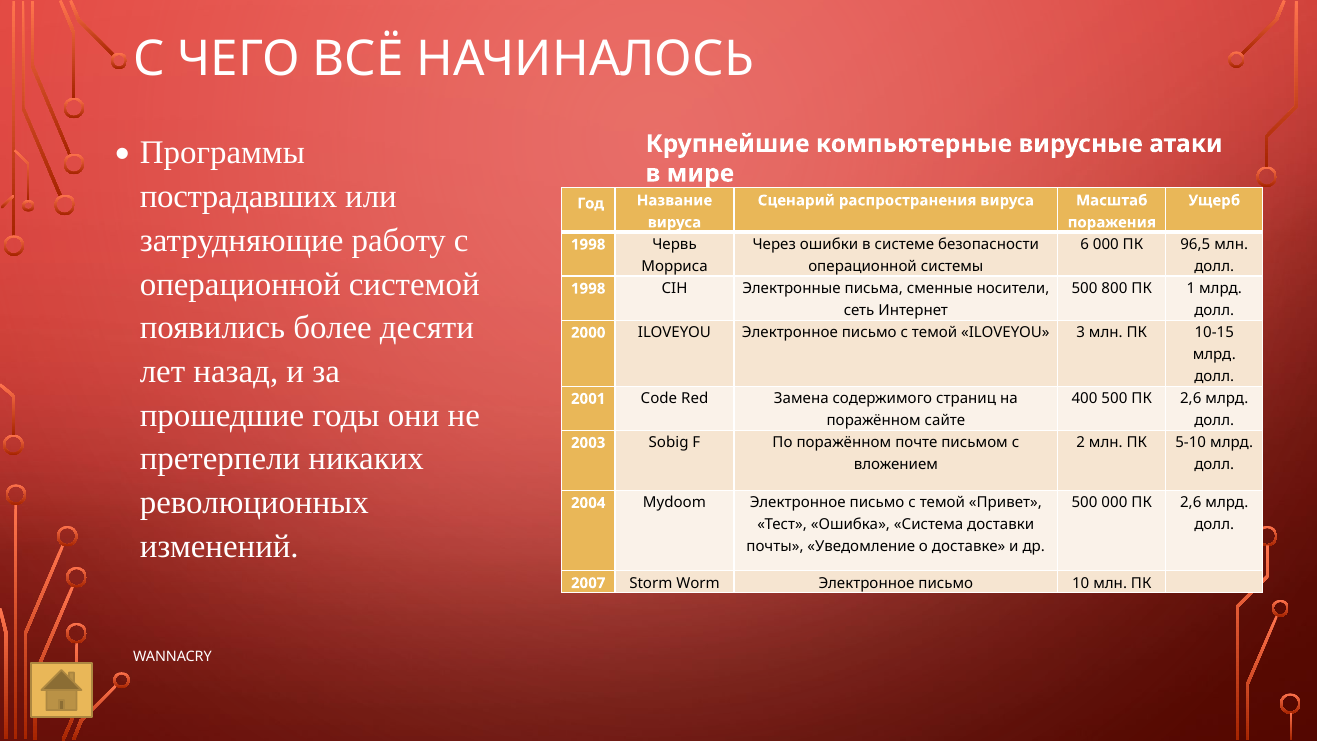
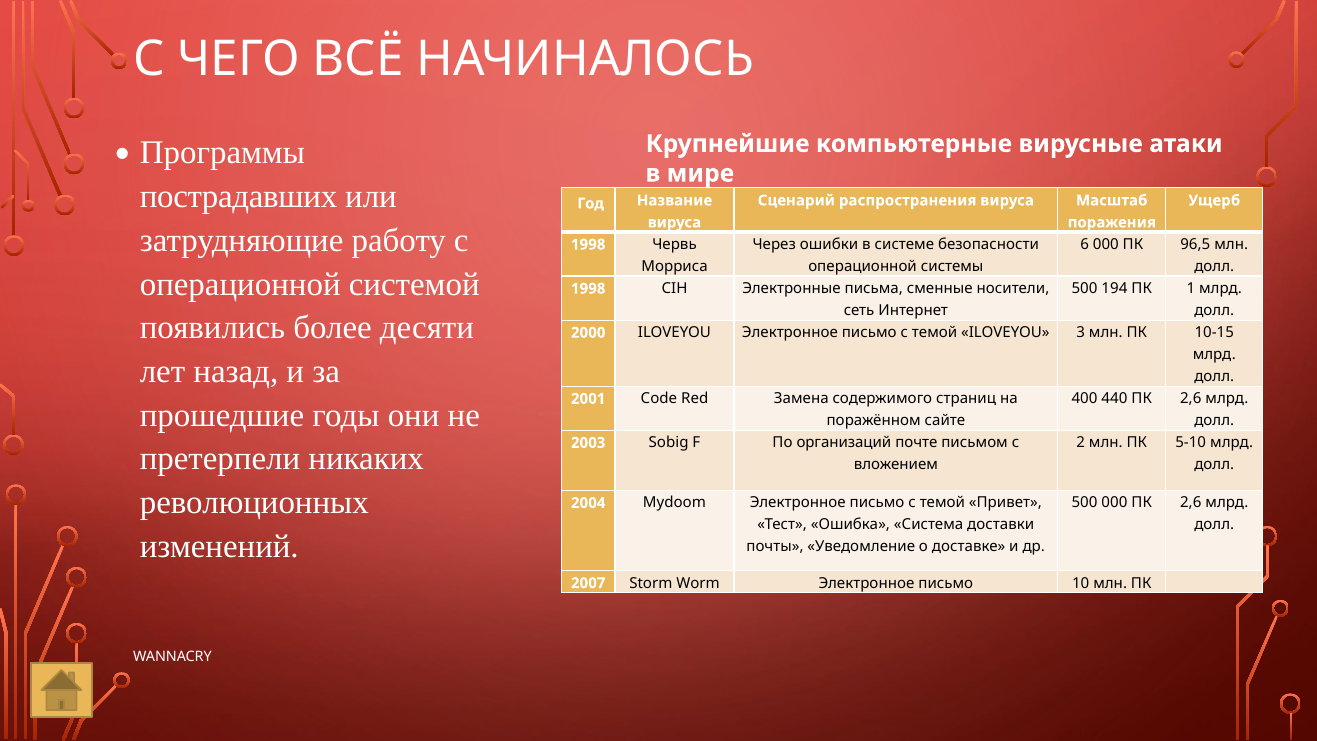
800: 800 -> 194 (1114, 289)
400 500: 500 -> 440 (1114, 399)
По поражённом: поражённом -> организаций (844, 443)
